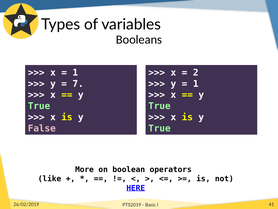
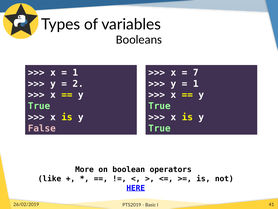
2: 2 -> 7 (196, 72)
7: 7 -> 2 (78, 84)
